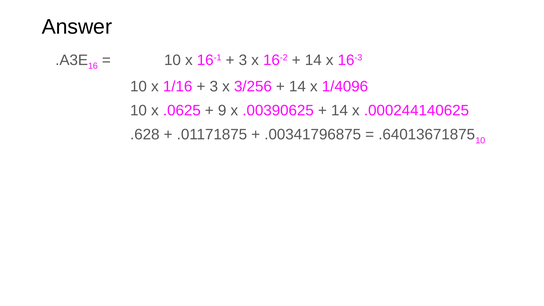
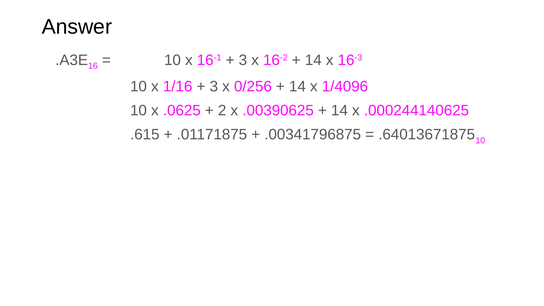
3/256: 3/256 -> 0/256 (253, 87)
9: 9 -> 2 (222, 110)
.628: .628 -> .615 (145, 135)
